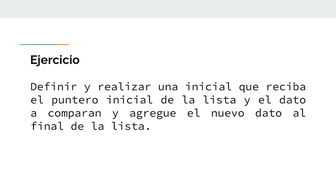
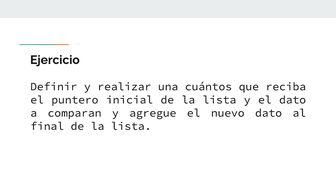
una inicial: inicial -> cuántos (208, 87)
